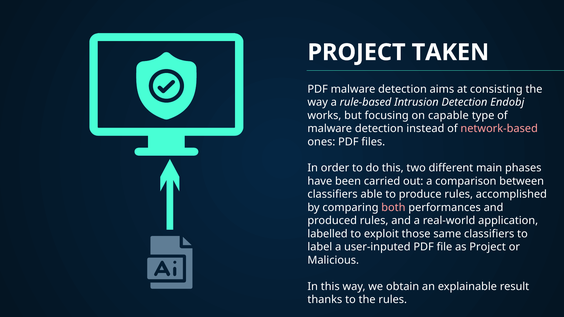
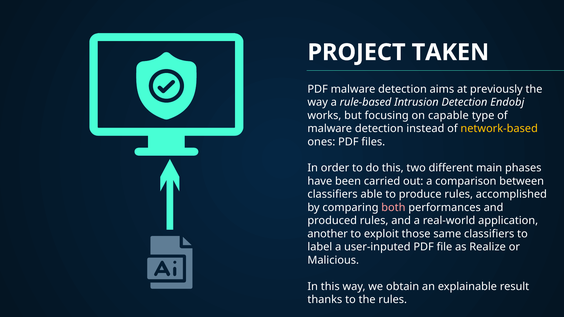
consisting: consisting -> previously (496, 89)
network-based colour: pink -> yellow (499, 129)
labelled: labelled -> another (328, 234)
as Project: Project -> Realize (488, 247)
